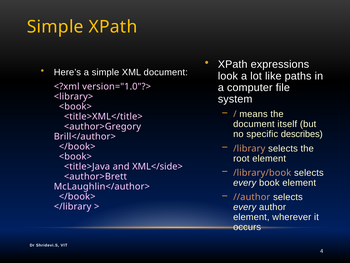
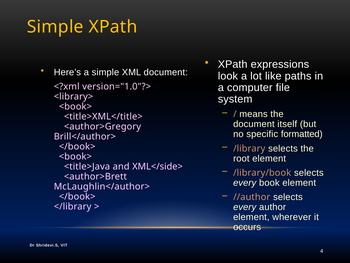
describes: describes -> formatted (302, 134)
